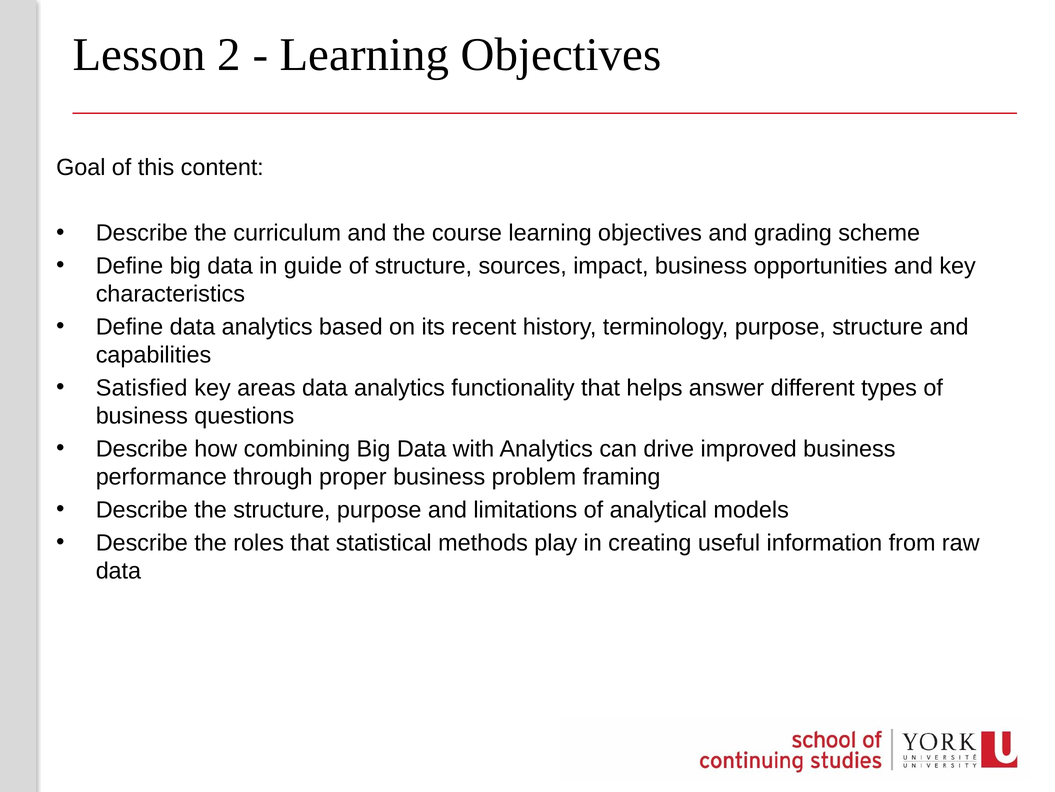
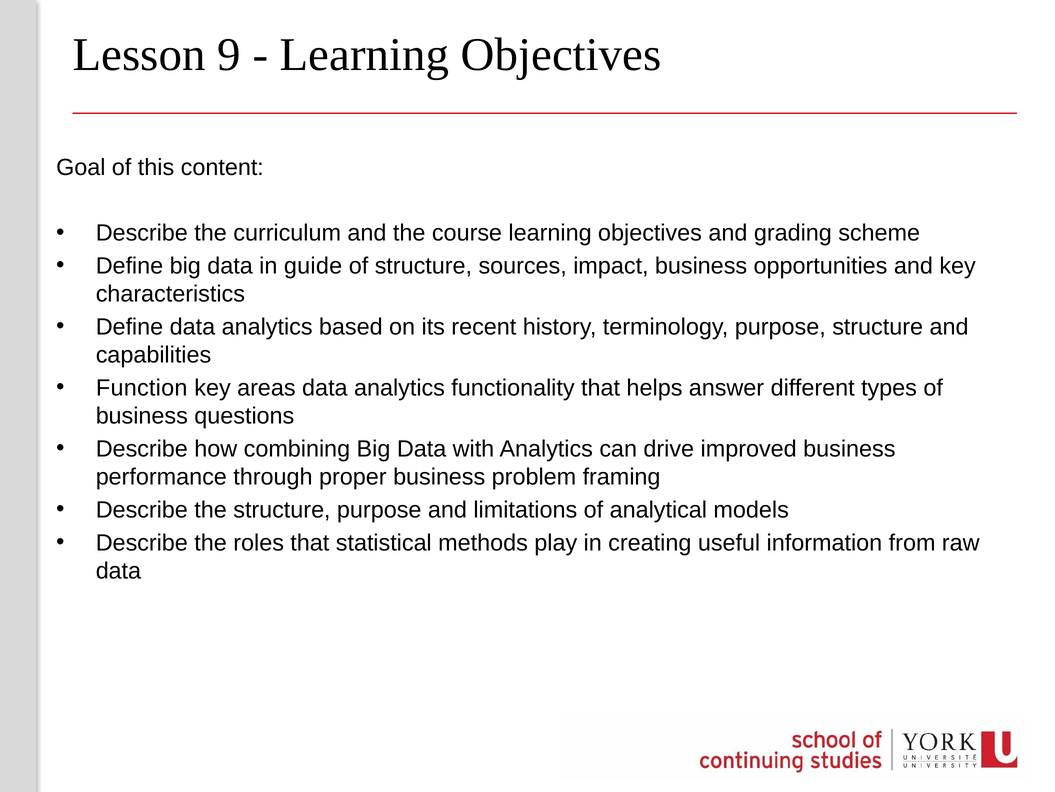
2: 2 -> 9 (229, 55)
Satisfied: Satisfied -> Function (142, 388)
